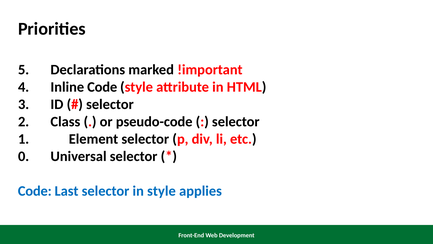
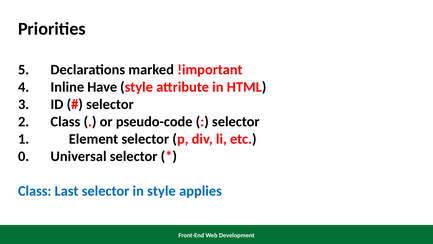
Inline Code: Code -> Have (102, 87)
Code: Code -> Class (35, 191)
